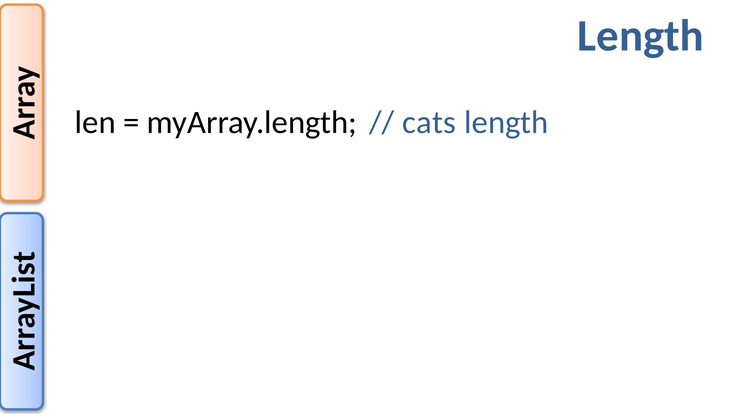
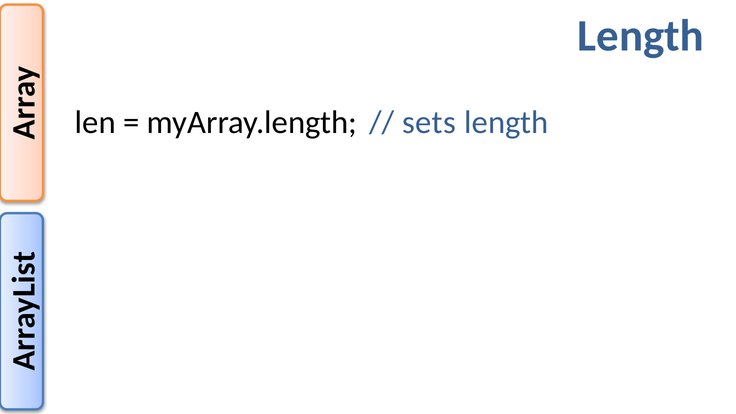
cats: cats -> sets (429, 122)
